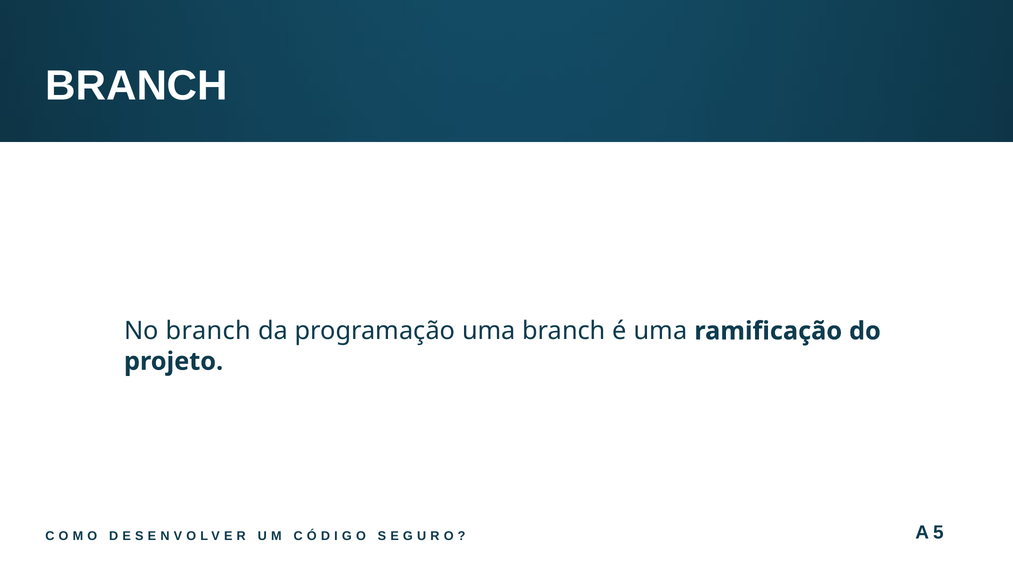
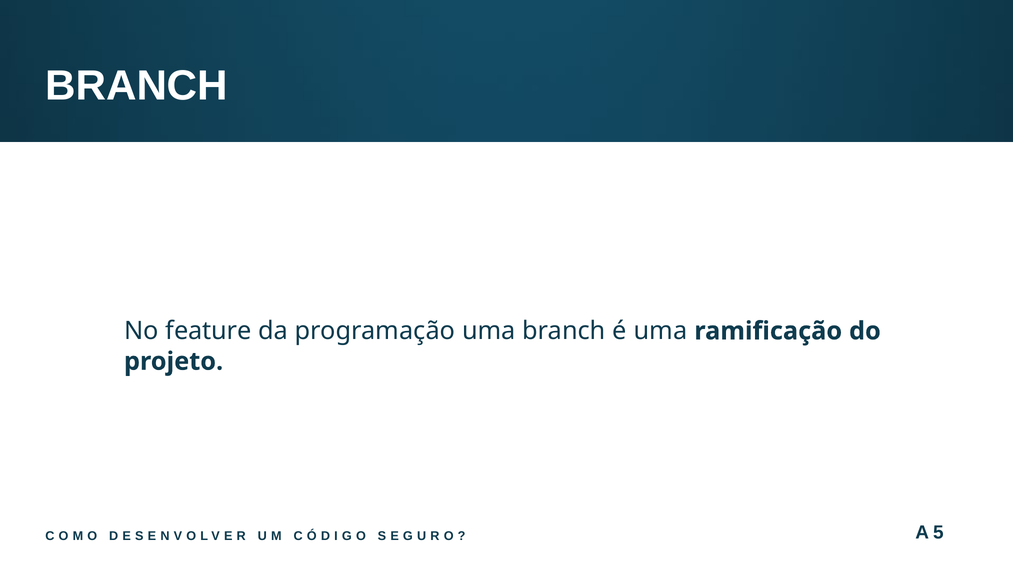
No branch: branch -> feature (208, 331)
